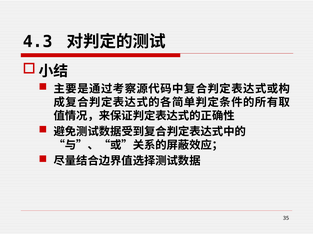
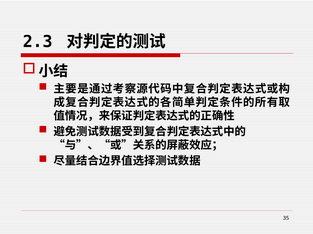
4.3: 4.3 -> 2.3 (38, 42)
